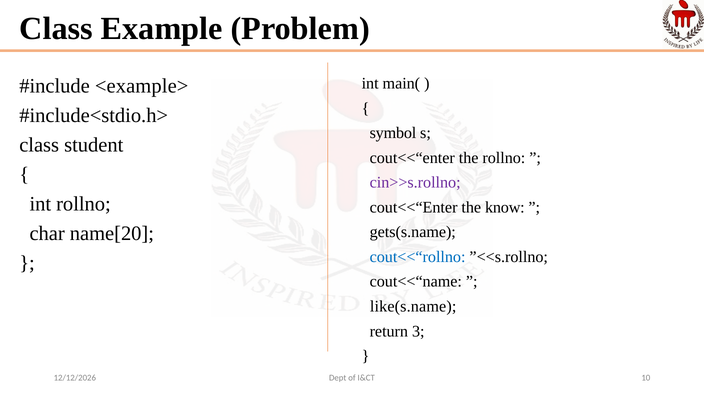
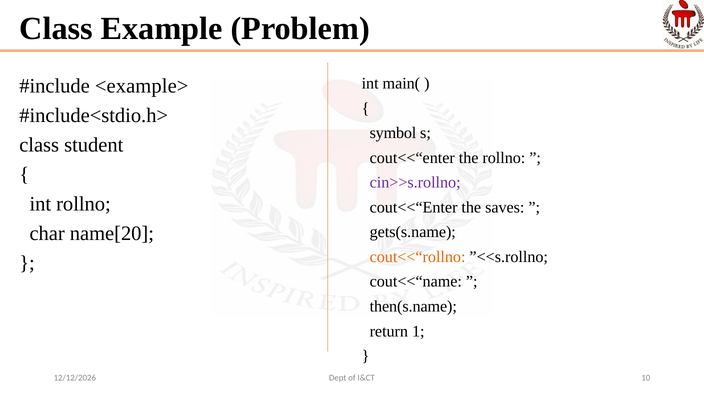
know: know -> saves (505, 207)
cout<<“rollno colour: blue -> orange (418, 257)
like(s.name: like(s.name -> then(s.name (413, 306)
3: 3 -> 1 (418, 331)
